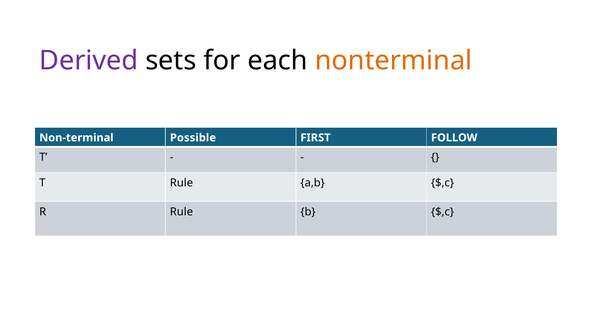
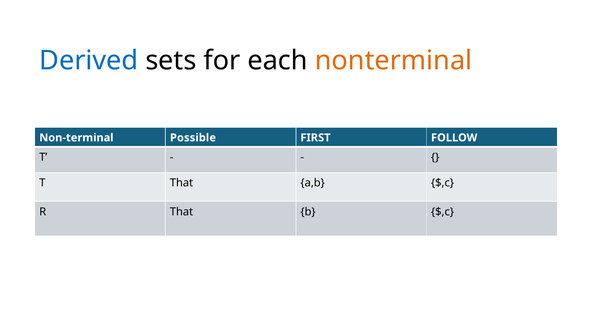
Derived colour: purple -> blue (89, 60)
T Rule: Rule -> That (181, 183)
R Rule: Rule -> That (181, 212)
